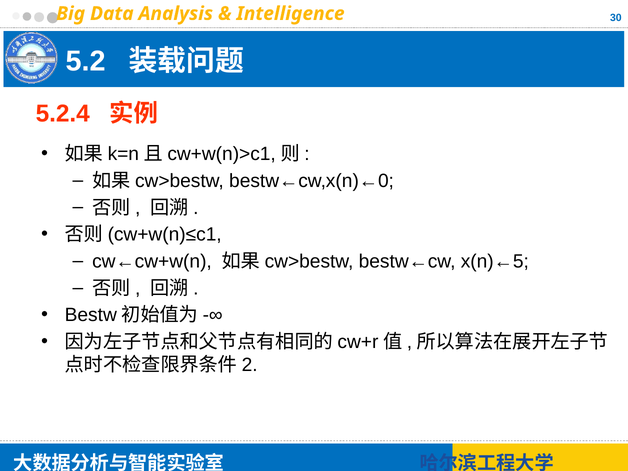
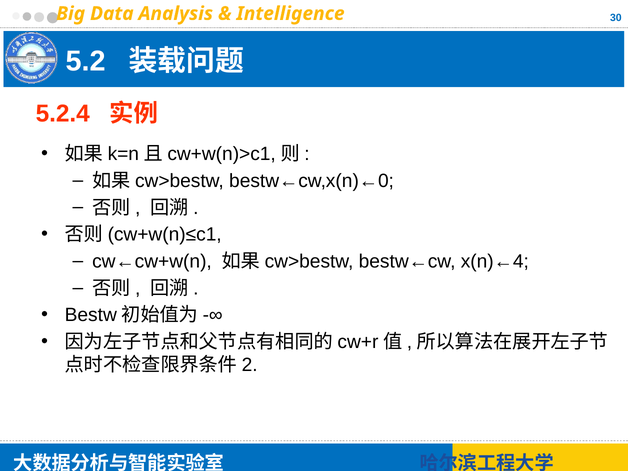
x(n)←5: x(n)←5 -> x(n)←4 (495, 261)
